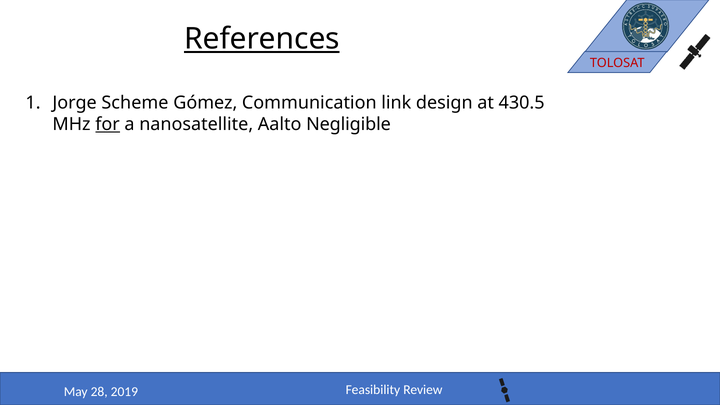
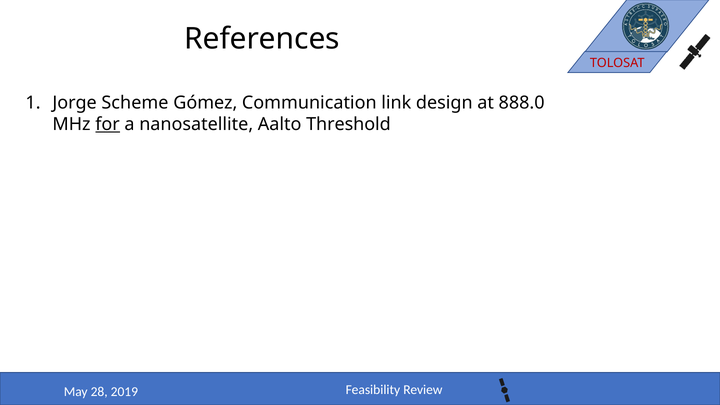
References underline: present -> none (262, 39)
430.5: 430.5 -> 888.0 (522, 103)
Negligible: Negligible -> Threshold (348, 124)
